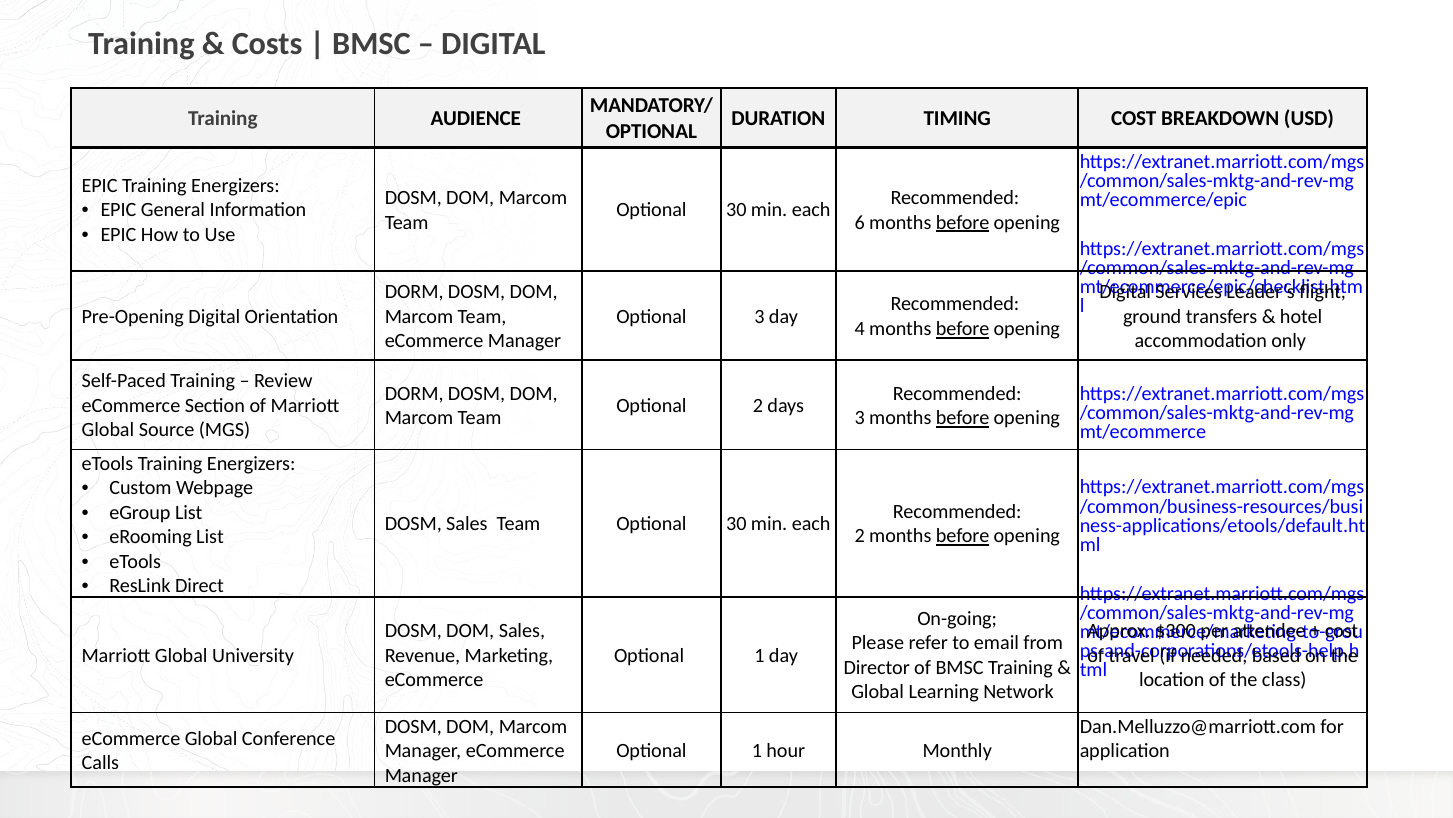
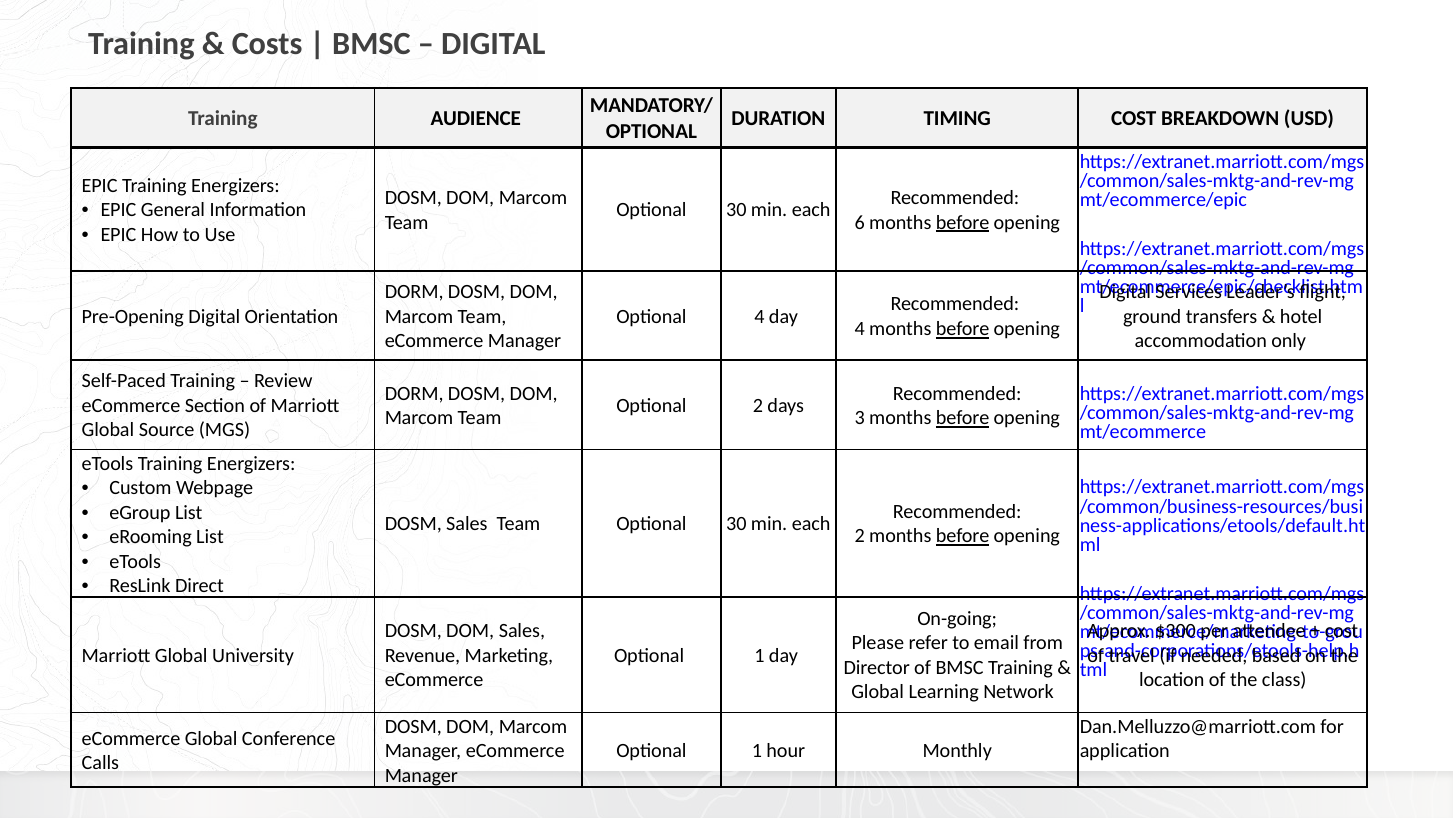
Optional 3: 3 -> 4 (760, 316)
